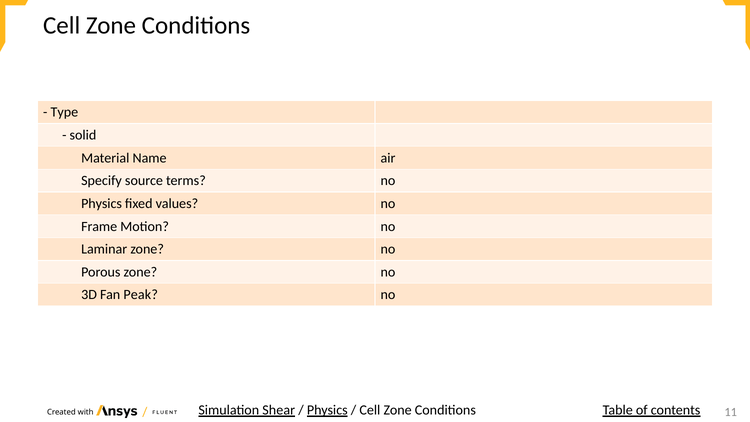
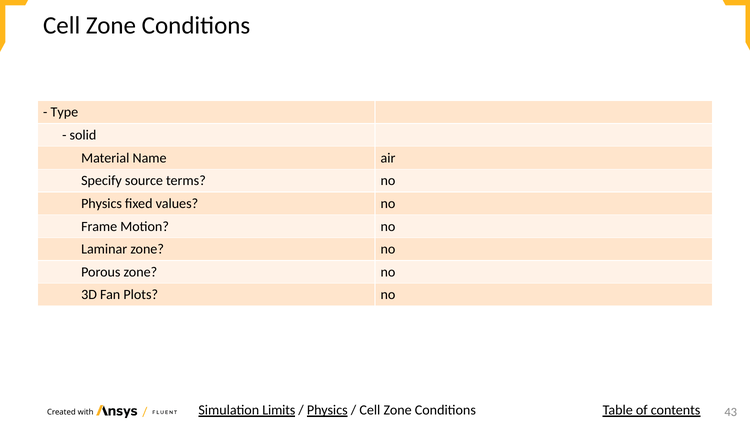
Peak: Peak -> Plots (141, 295)
Shear: Shear -> Limits (279, 410)
11: 11 -> 43 (731, 412)
